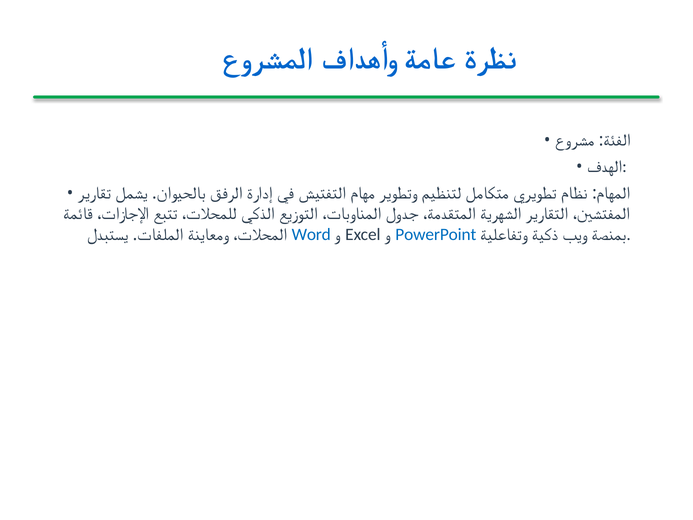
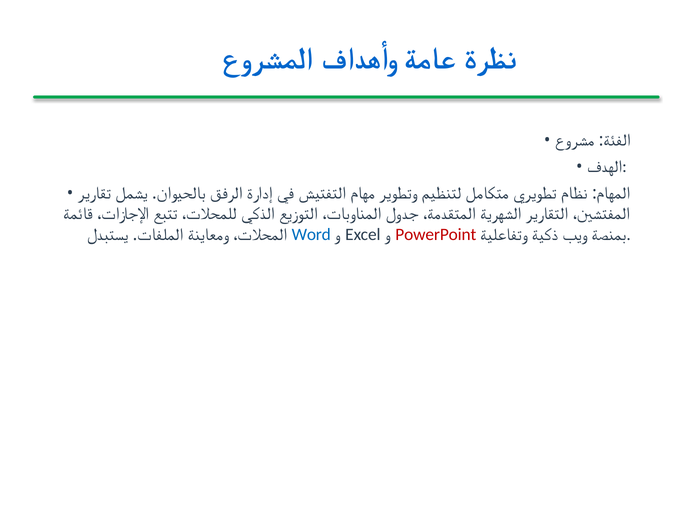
PowerPoint colour: blue -> red (436, 234)
